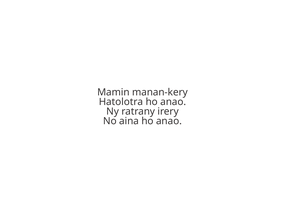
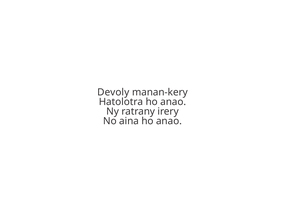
Mamin: Mamin -> Devoly (113, 92)
